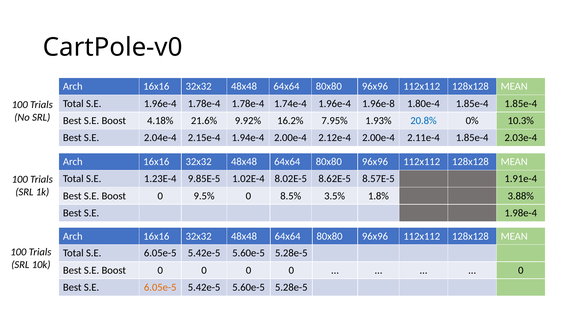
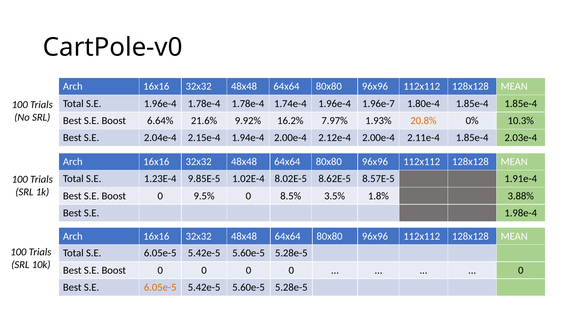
1.96e-8: 1.96e-8 -> 1.96e-7 (378, 104)
4.18%: 4.18% -> 6.64% (160, 121)
7.95%: 7.95% -> 7.97% (335, 121)
20.8% colour: blue -> orange (423, 121)
